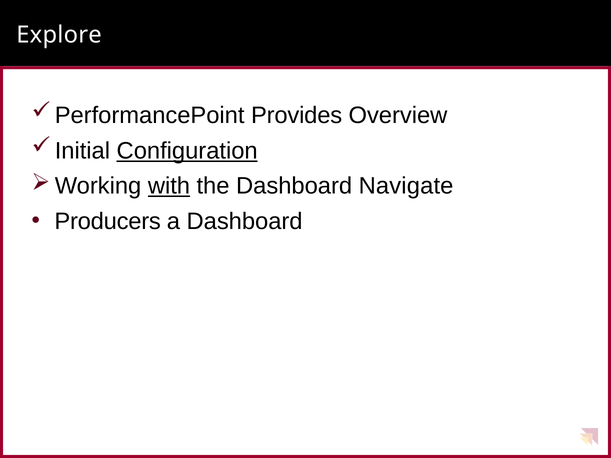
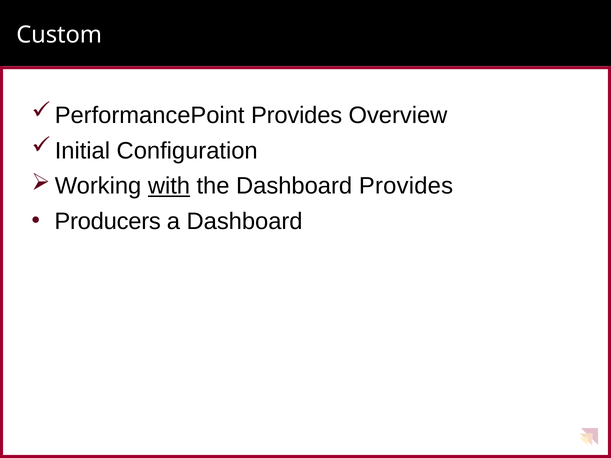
Explore: Explore -> Custom (59, 35)
Configuration underline: present -> none (187, 151)
Dashboard Navigate: Navigate -> Provides (406, 186)
